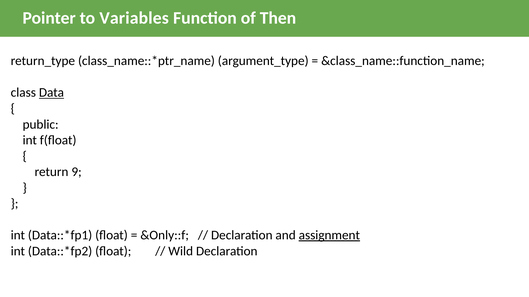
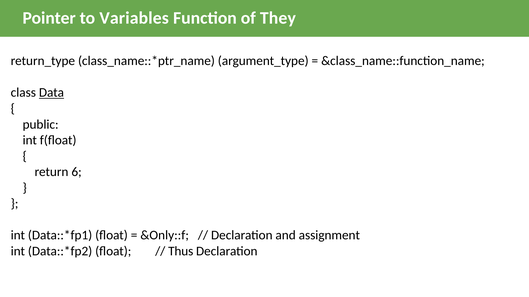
Then: Then -> They (278, 18)
9: 9 -> 6 (77, 172)
assignment underline: present -> none (329, 236)
Wild: Wild -> Thus (181, 252)
